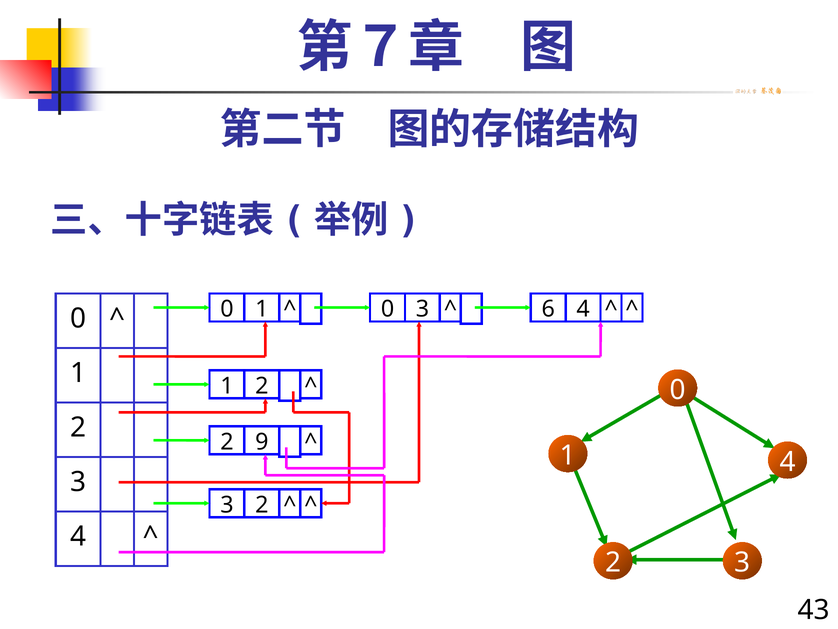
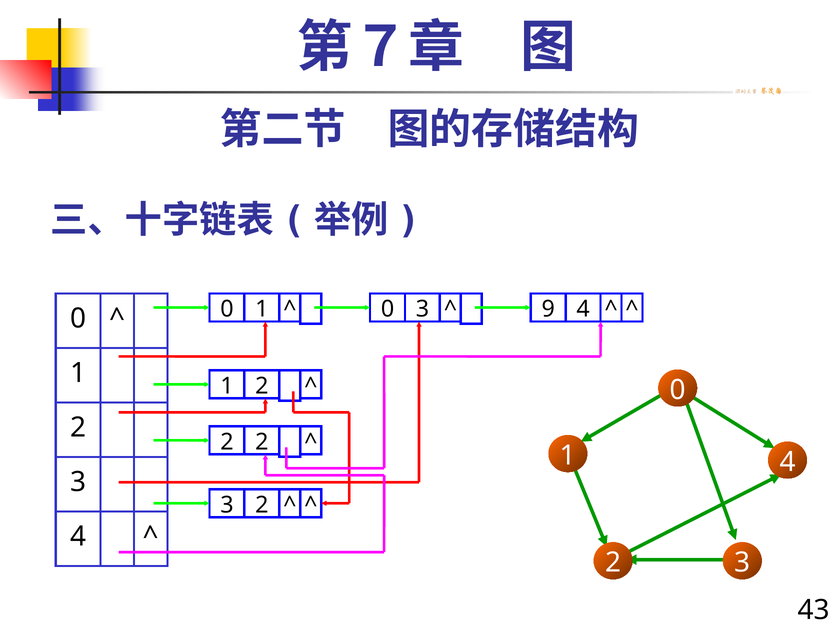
6: 6 -> 9 (548, 309)
2 9: 9 -> 2 (262, 442)
